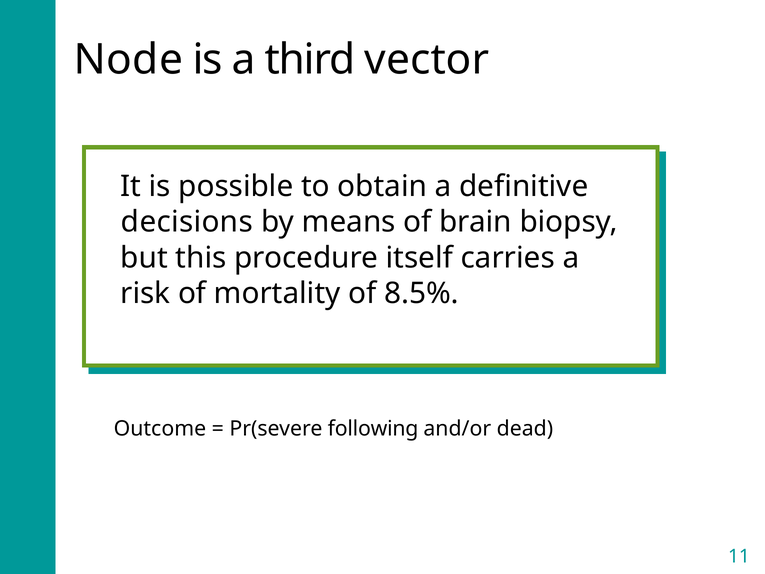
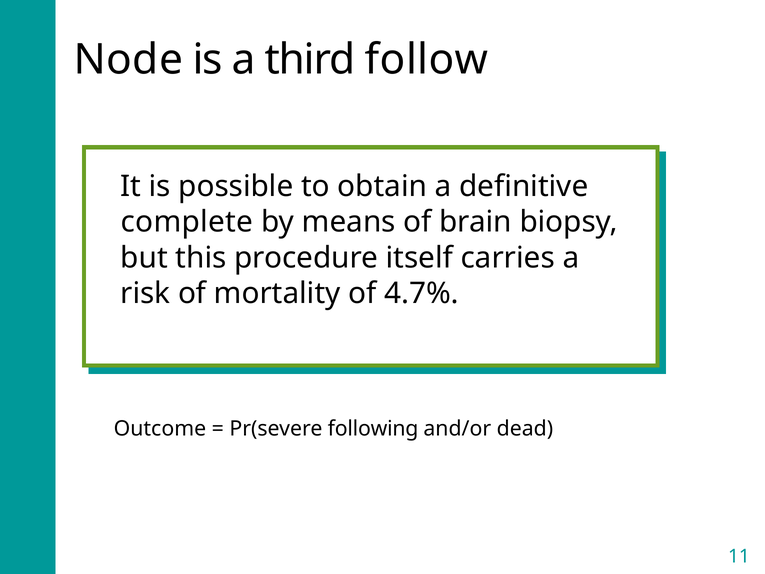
vector: vector -> follow (427, 60)
decisions: decisions -> complete (187, 222)
8.5%: 8.5% -> 4.7% (421, 293)
